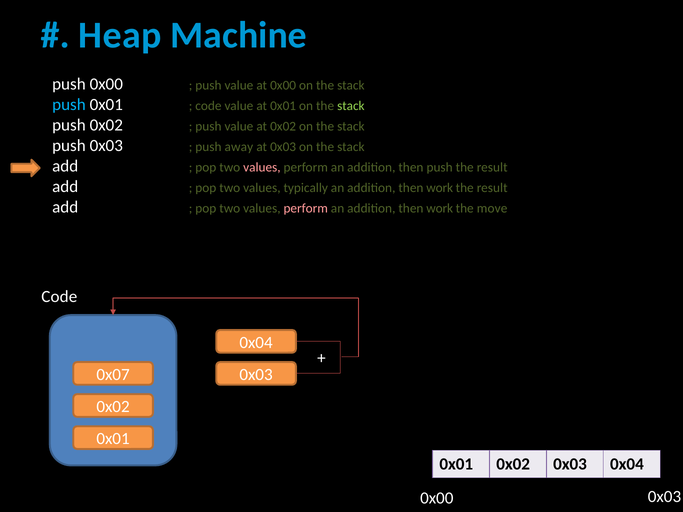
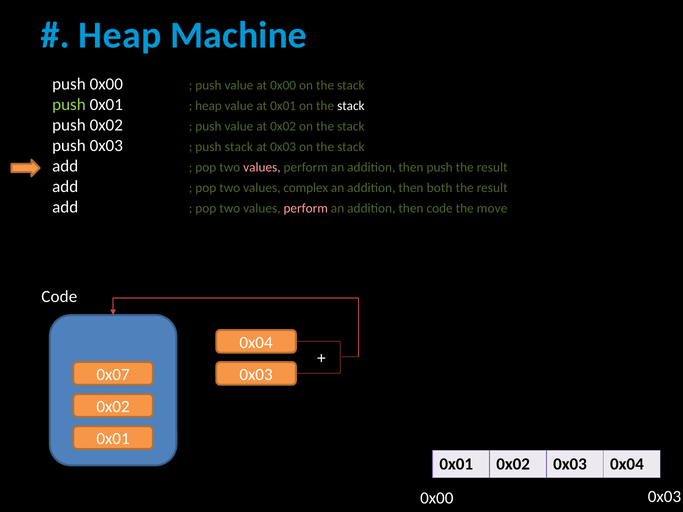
push colour: light blue -> light green (69, 105)
code: code -> heap (208, 106)
stack colour: light green -> white (351, 106)
push away: away -> stack (239, 147)
typically: typically -> complex (306, 188)
work: work -> both (440, 188)
work: work -> code (440, 208)
